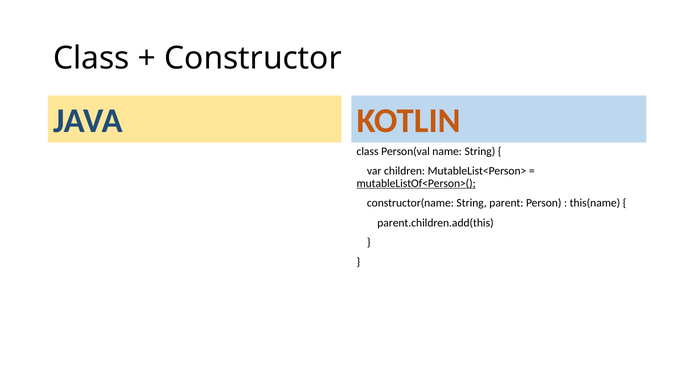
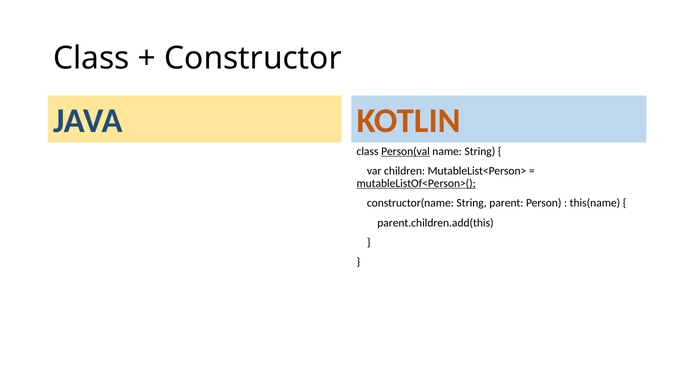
Person(val underline: none -> present (405, 151)
